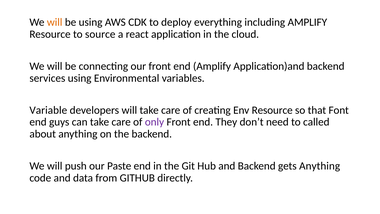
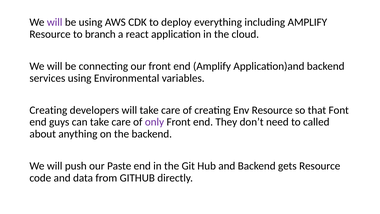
will colour: orange -> purple (55, 22)
source: source -> branch (100, 34)
Variable: Variable -> Creating (48, 110)
gets Anything: Anything -> Resource (320, 166)
